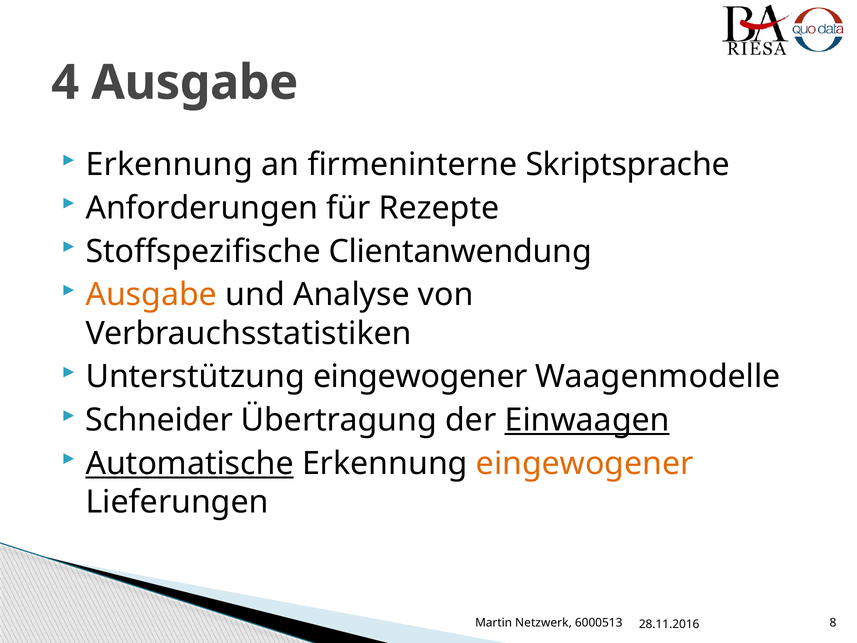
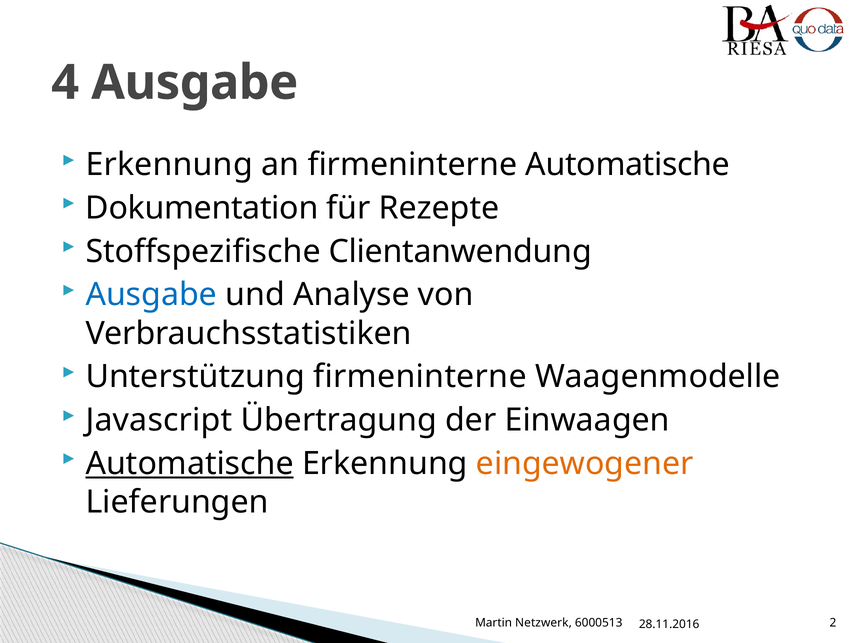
firmeninterne Skriptsprache: Skriptsprache -> Automatische (628, 165)
Anforderungen: Anforderungen -> Dokumentation (202, 208)
Ausgabe colour: orange -> blue (151, 295)
Unterstützung eingewogener: eingewogener -> firmeninterne (420, 377)
Schneider: Schneider -> Javascript (159, 420)
Einwaagen underline: present -> none (587, 420)
8: 8 -> 2 (833, 622)
